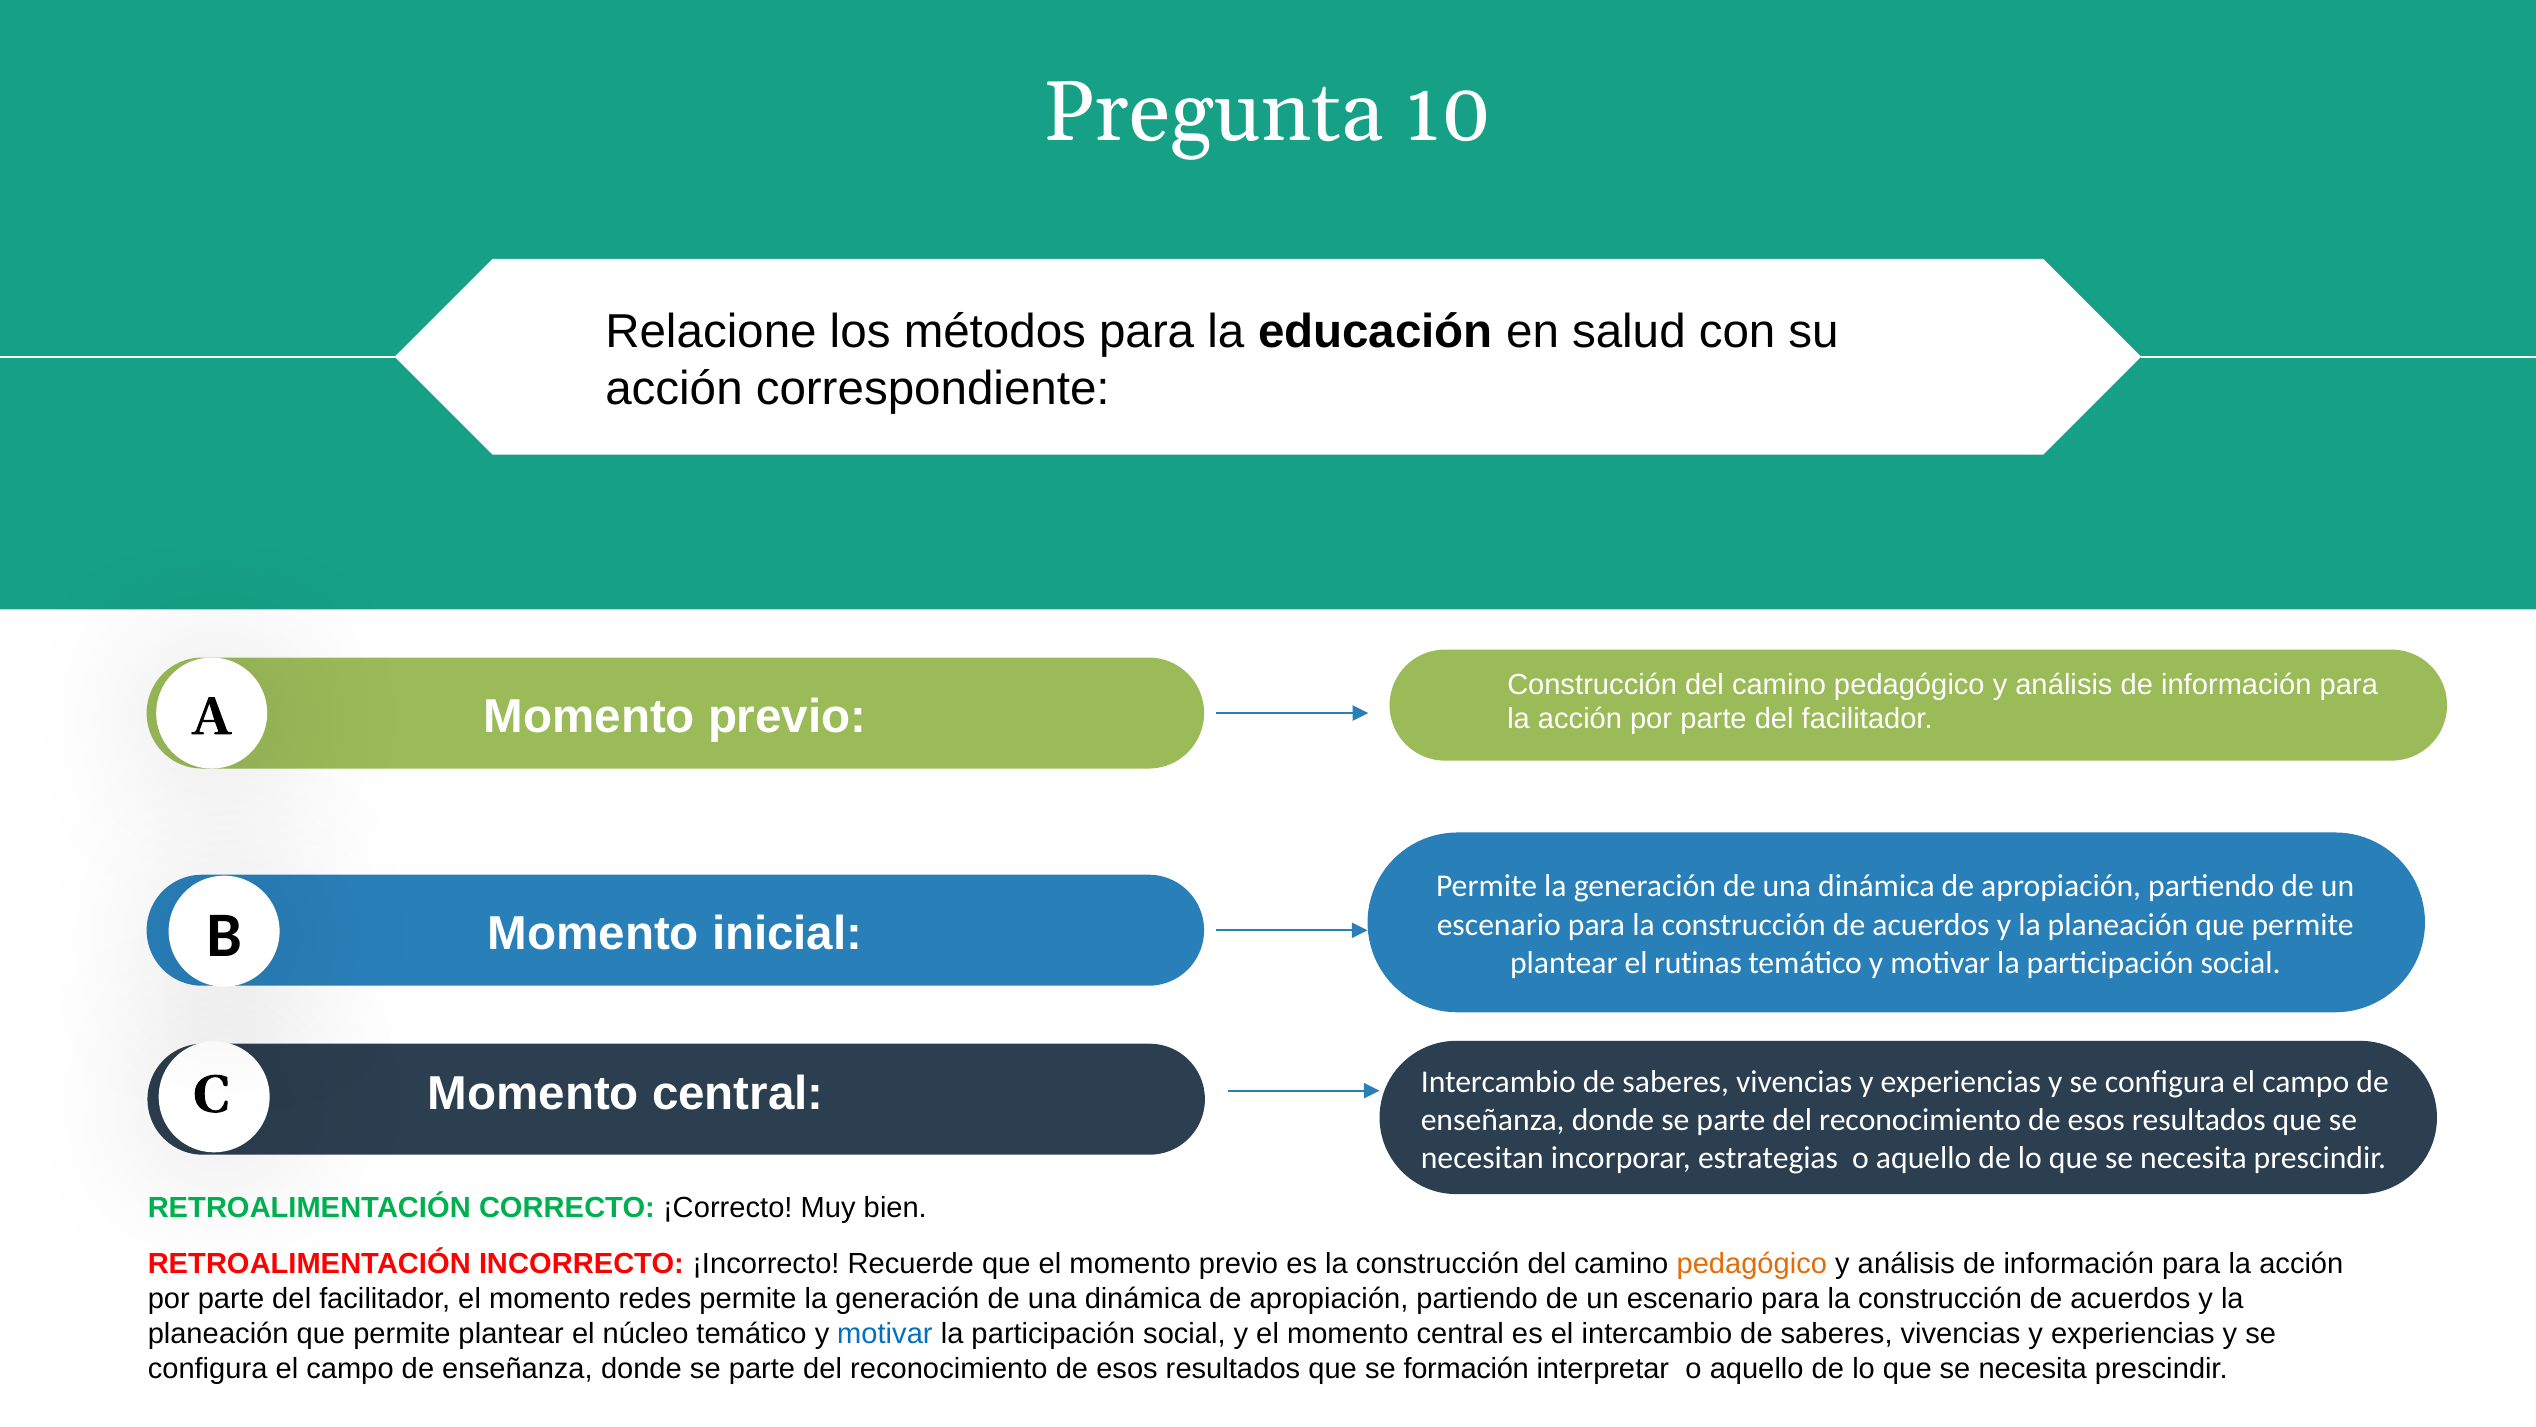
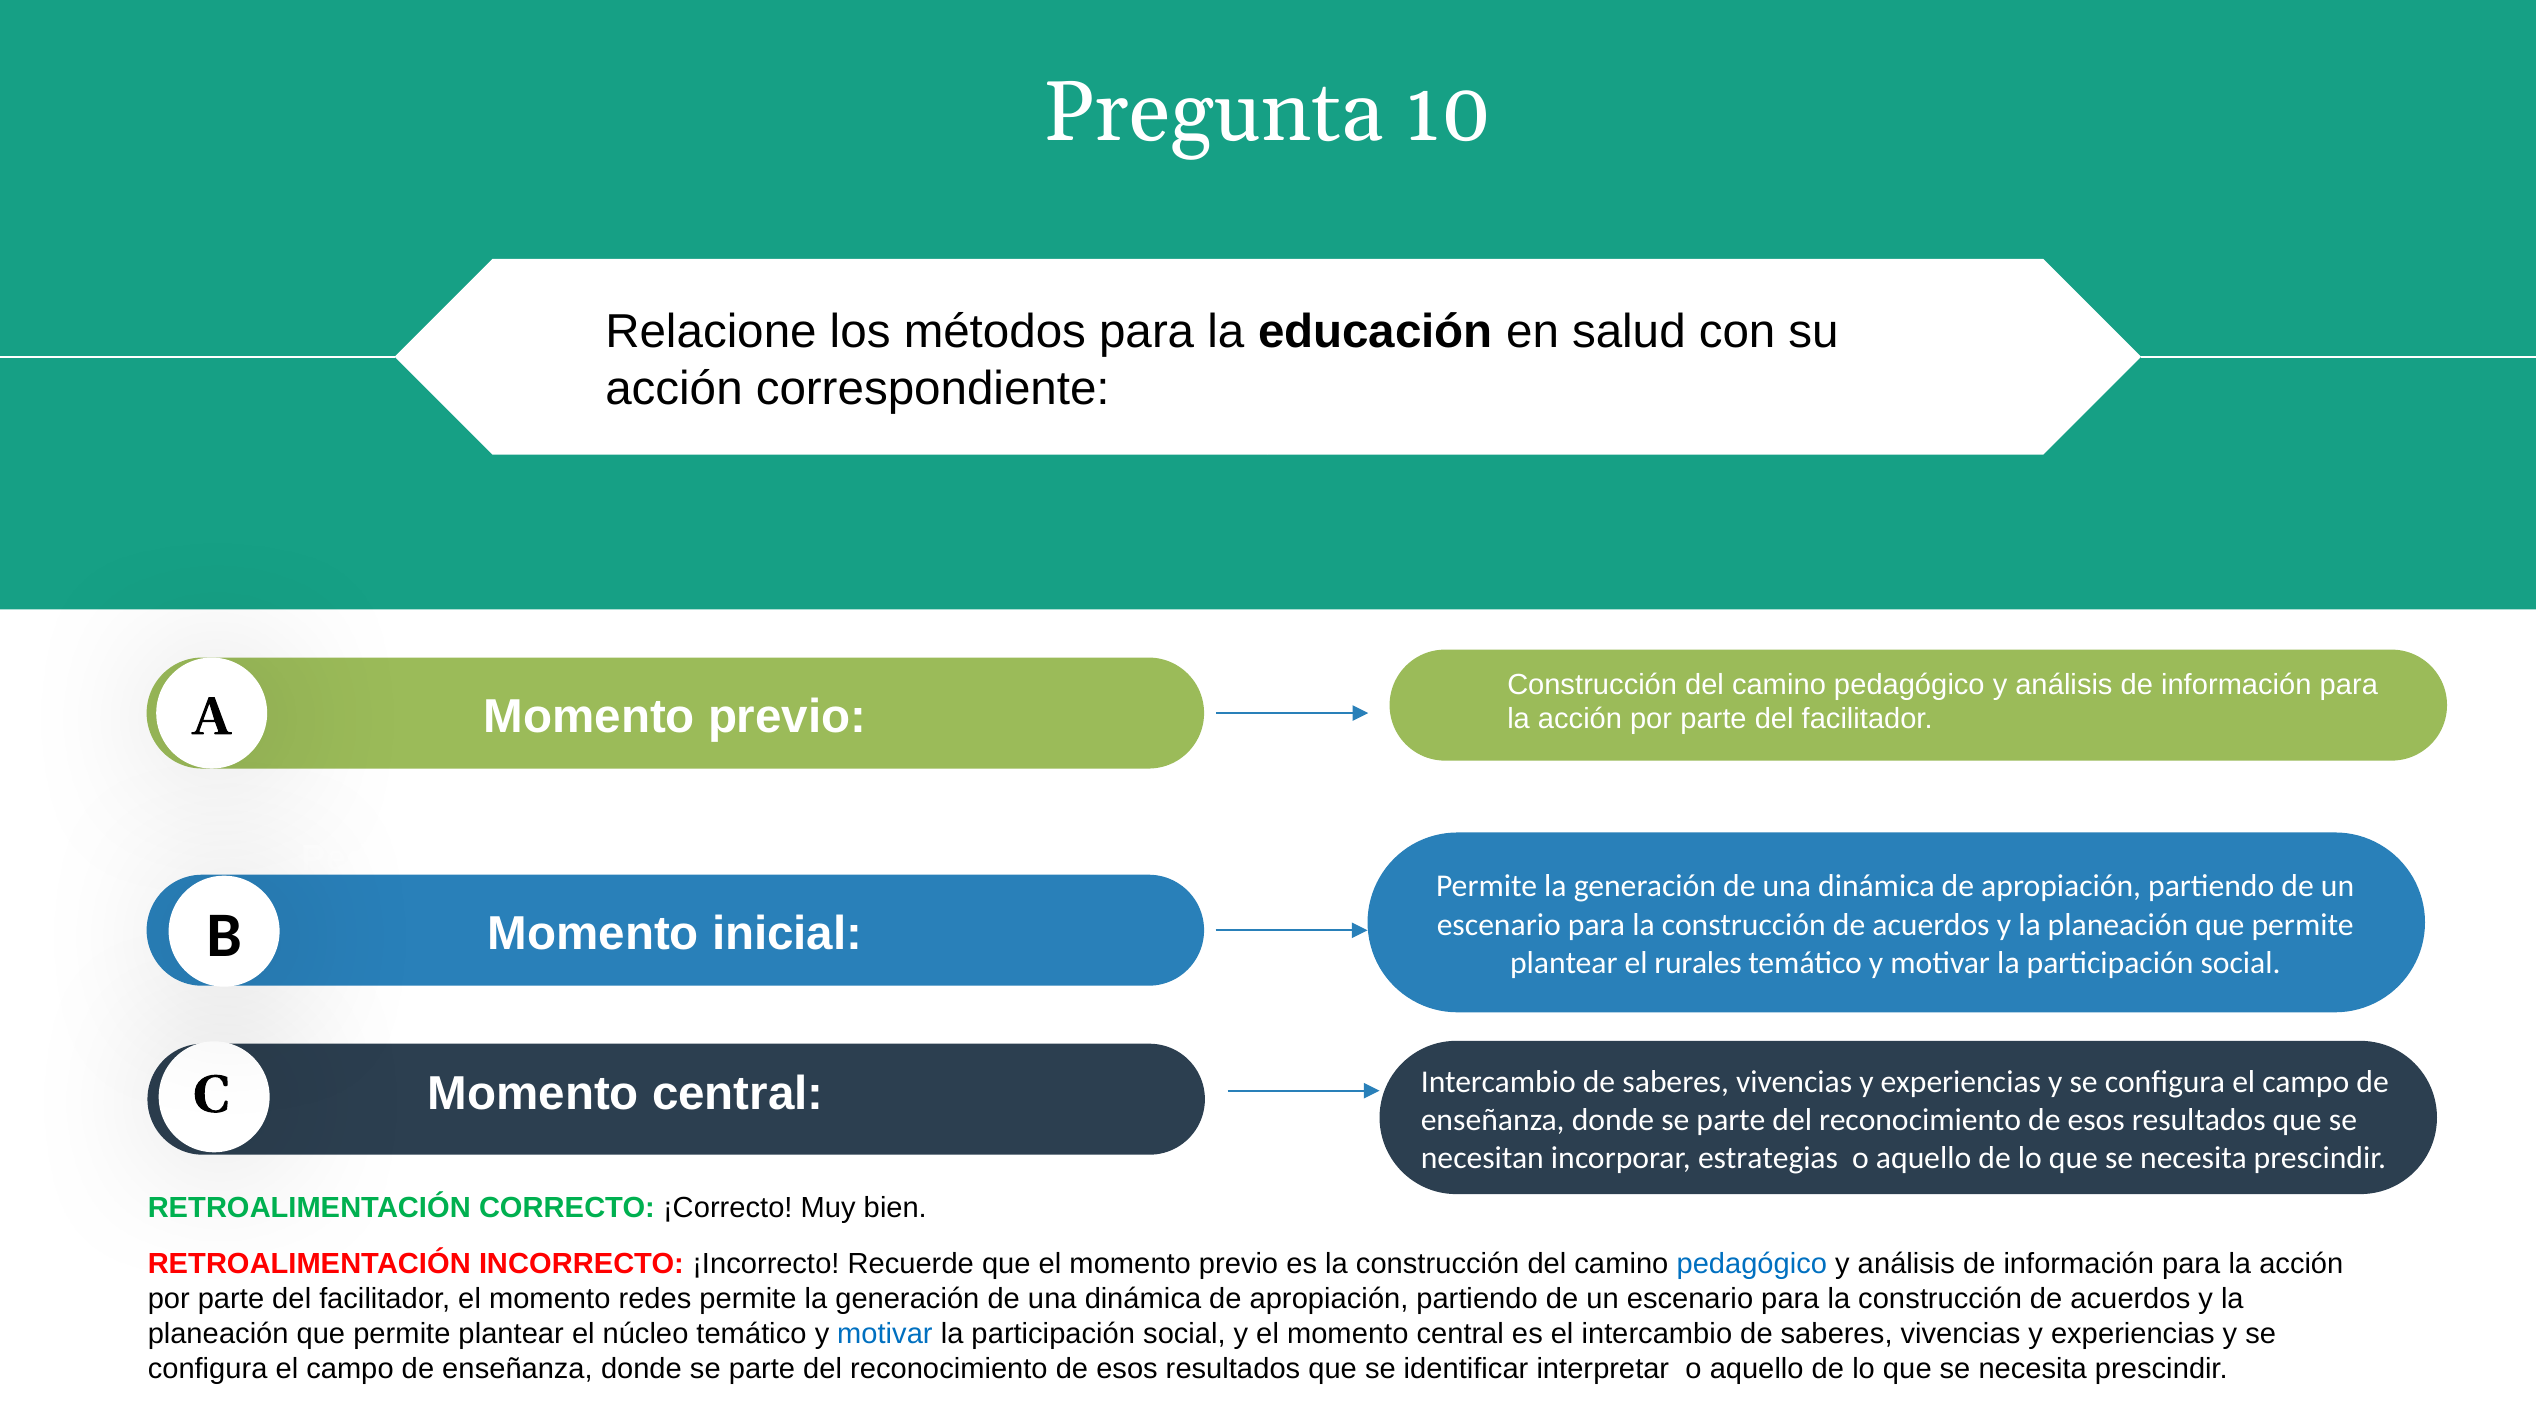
rutinas: rutinas -> rurales (1698, 962)
pedagógico colour: orange -> blue (1752, 1263)
formación: formación -> identificar (1466, 1368)
